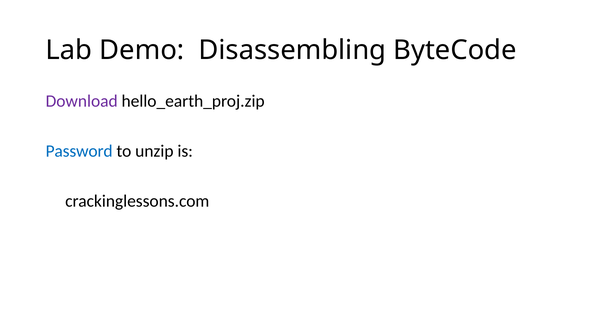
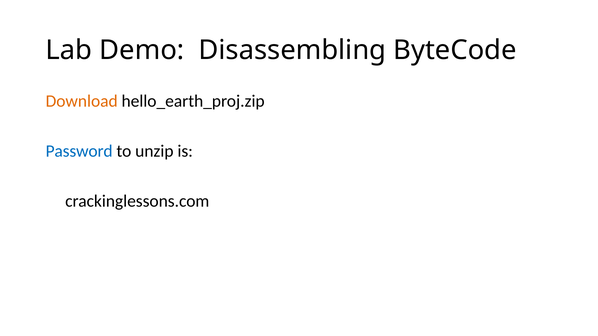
Download colour: purple -> orange (82, 101)
